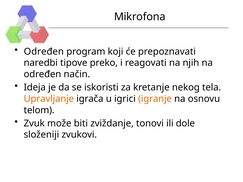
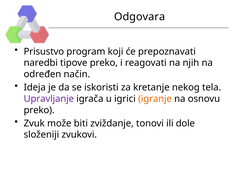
Mikrofona: Mikrofona -> Odgovara (140, 17)
Određen: Određen -> Prisustvo (44, 52)
Upravljanje colour: orange -> purple (49, 99)
telom: telom -> preko (39, 110)
